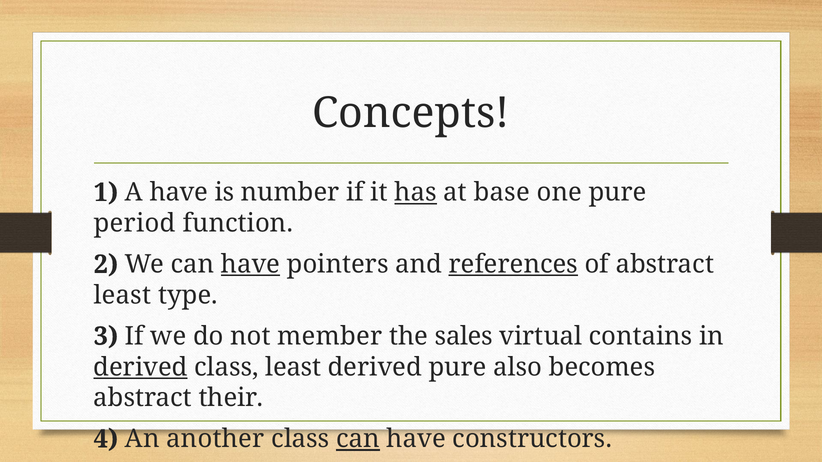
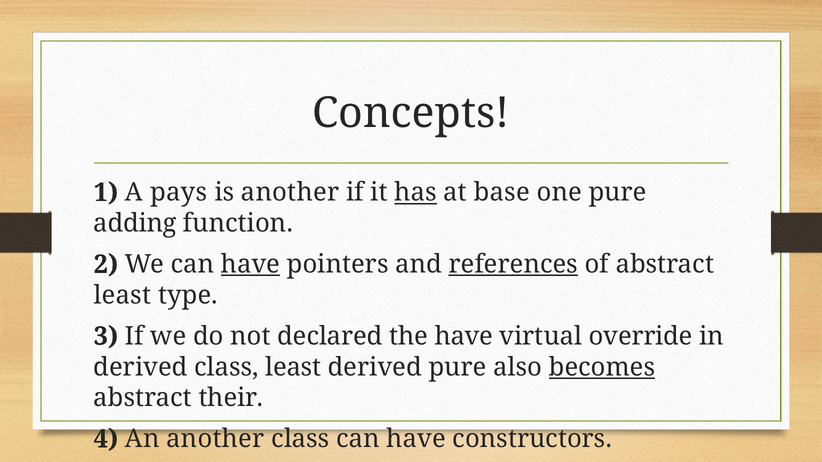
A have: have -> pays (179, 193)
is number: number -> another (290, 193)
period: period -> adding (135, 224)
member: member -> declared (330, 337)
the sales: sales -> have (464, 337)
contains: contains -> override (641, 337)
derived underline: present -> none (141, 367)
becomes underline: none -> present (602, 367)
can underline: present -> none (358, 439)
